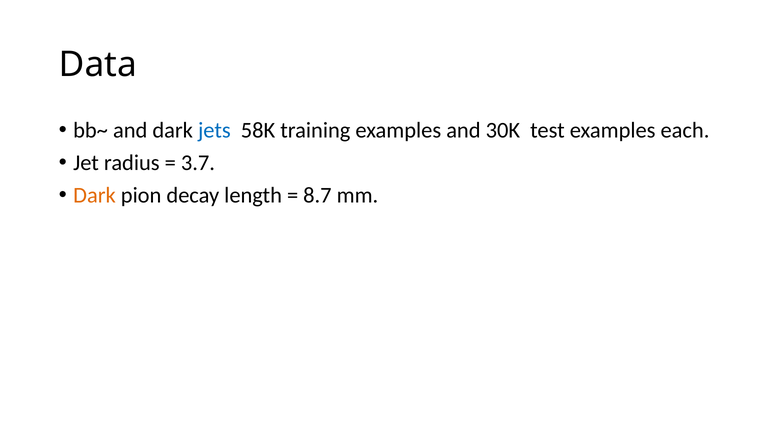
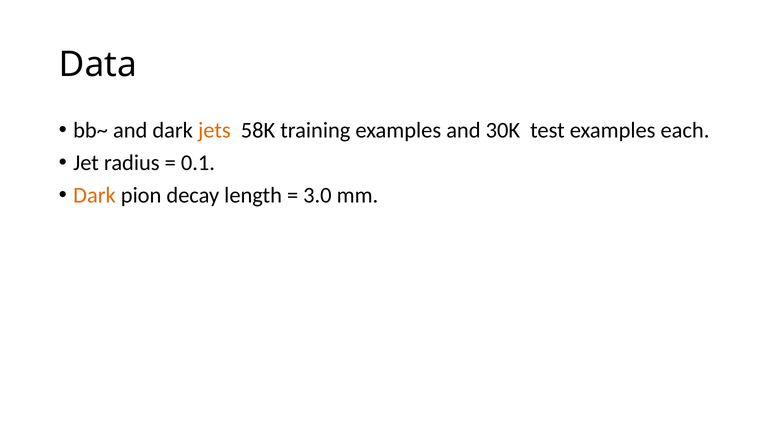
jets colour: blue -> orange (214, 130)
3.7: 3.7 -> 0.1 (198, 163)
8.7: 8.7 -> 3.0 (317, 195)
